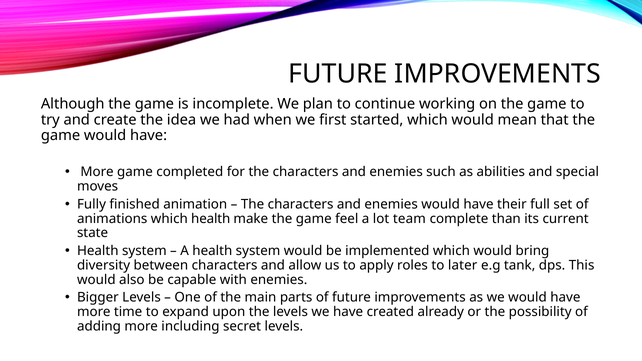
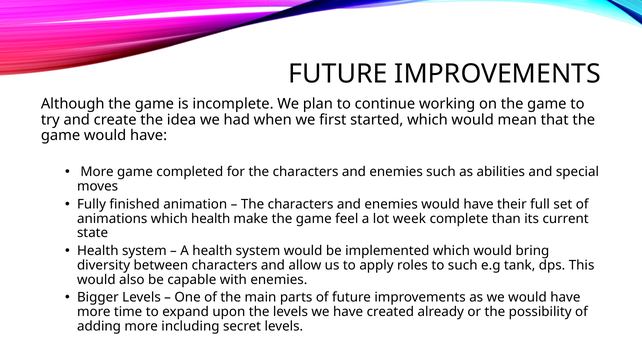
team: team -> week (409, 219)
to later: later -> such (463, 265)
